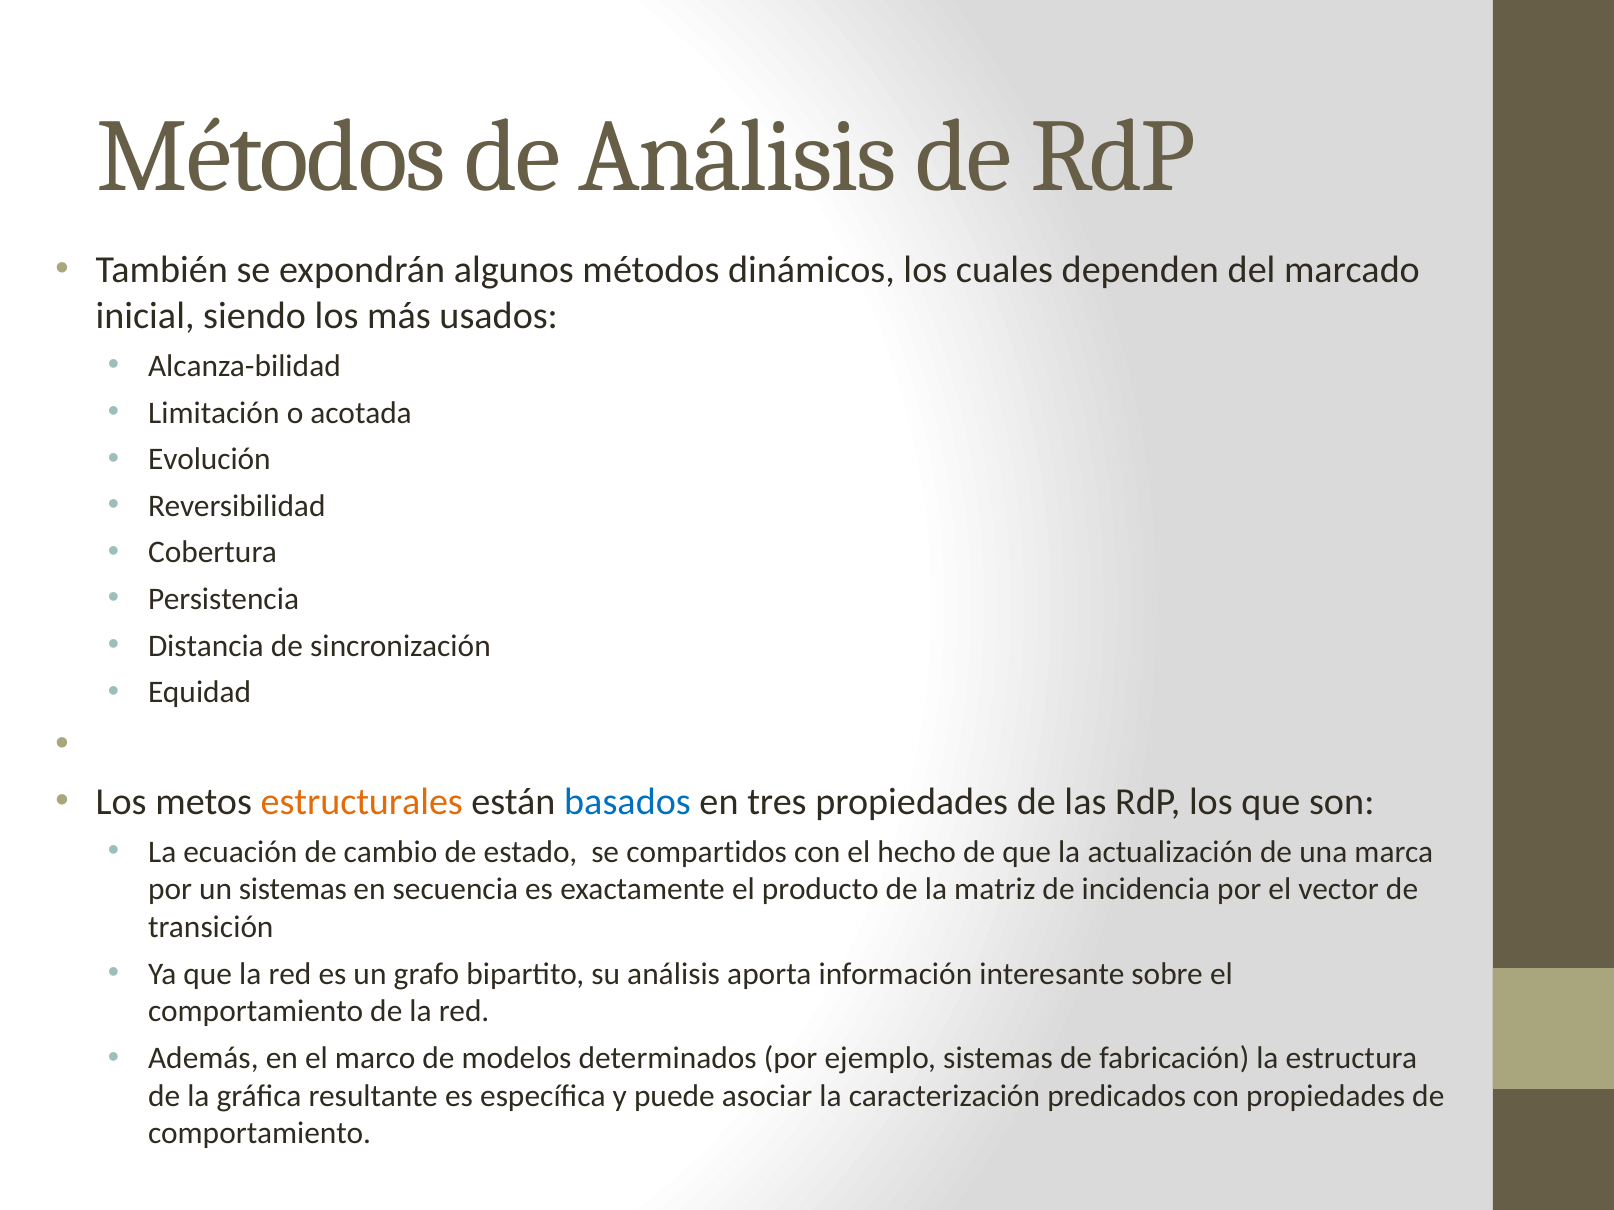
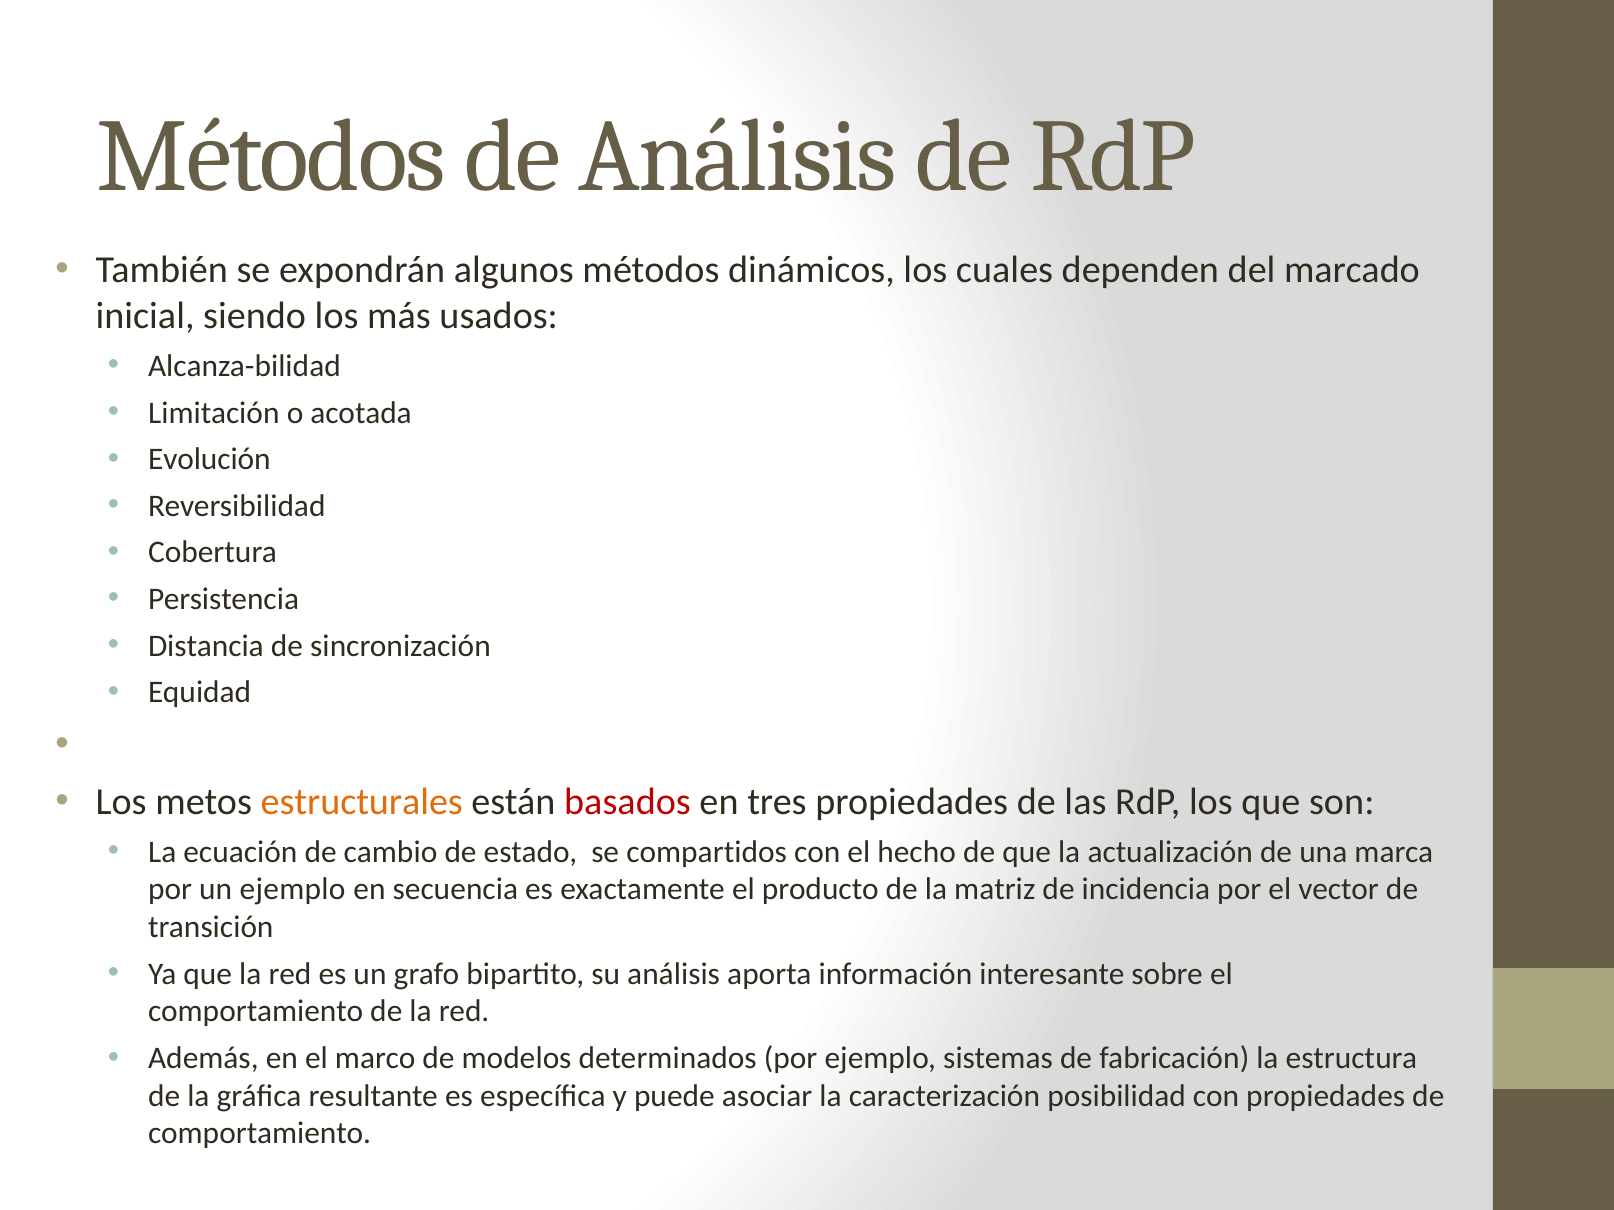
basados colour: blue -> red (628, 802)
un sistemas: sistemas -> ejemplo (293, 890)
predicados: predicados -> posibilidad (1117, 1096)
